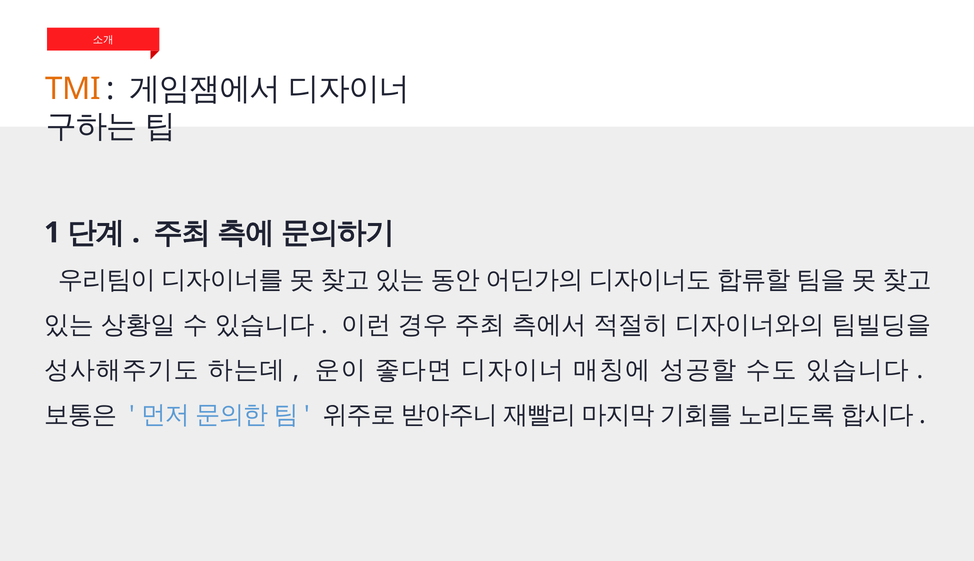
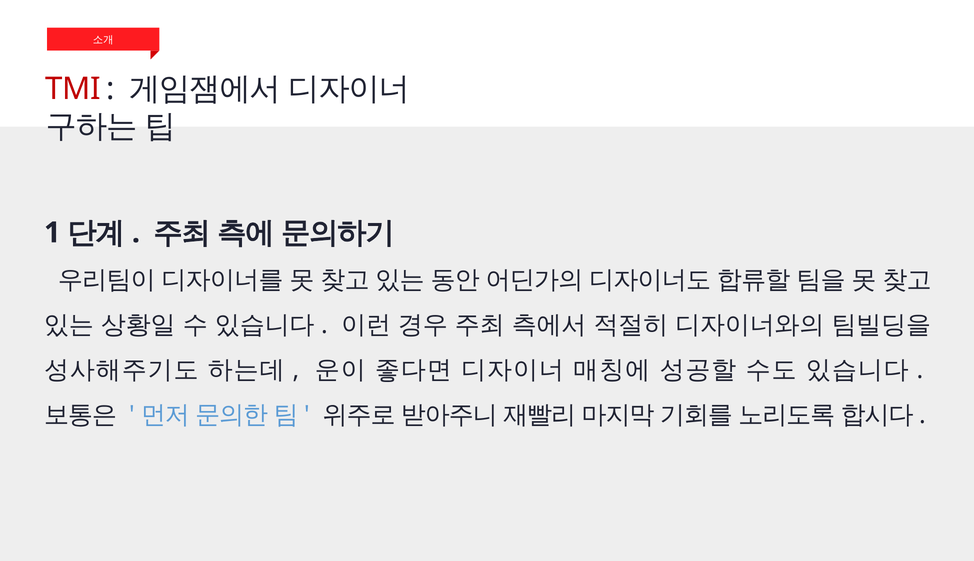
TMI colour: orange -> red (73, 89)
